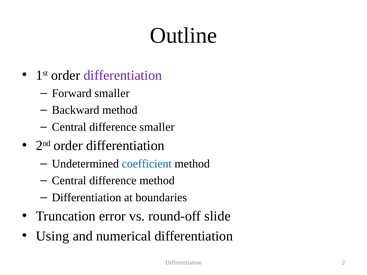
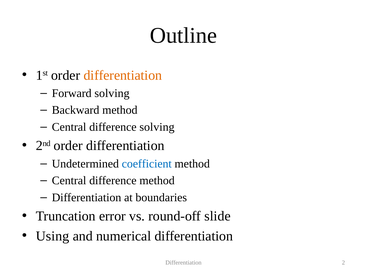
differentiation colour: purple -> orange (123, 75)
Forward smaller: smaller -> solving (112, 93)
difference smaller: smaller -> solving (157, 127)
